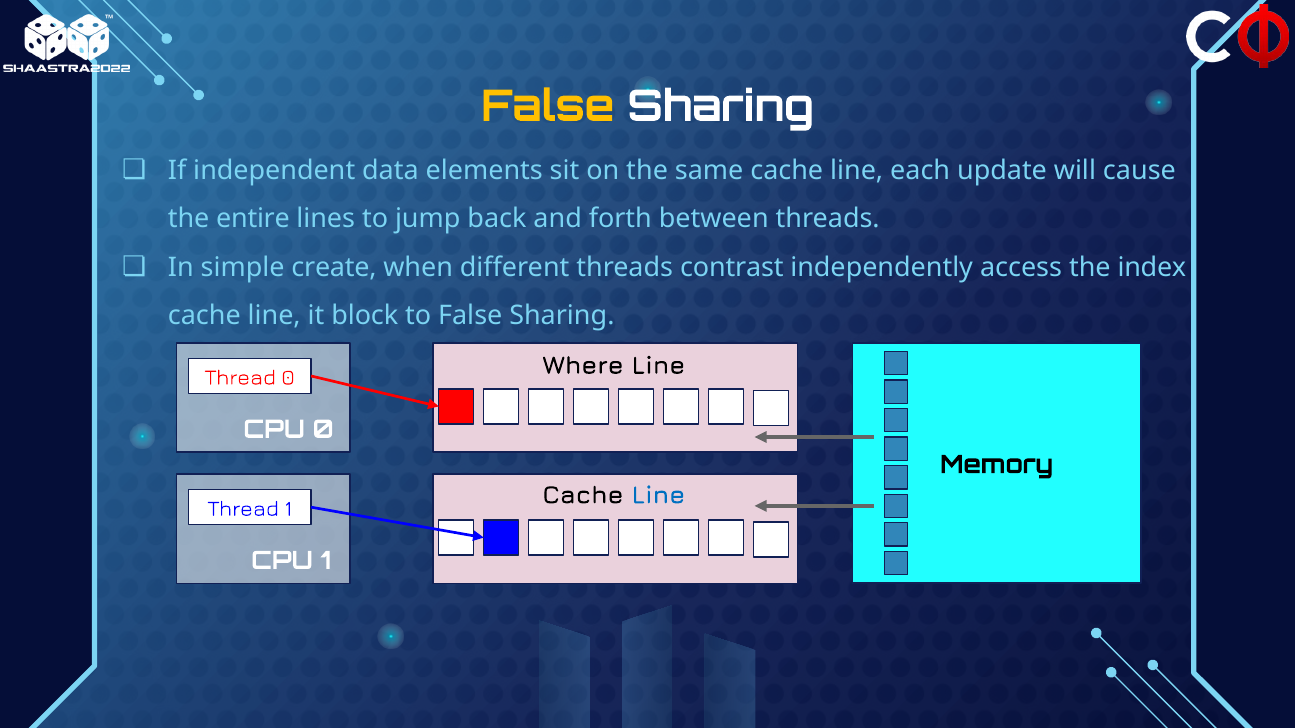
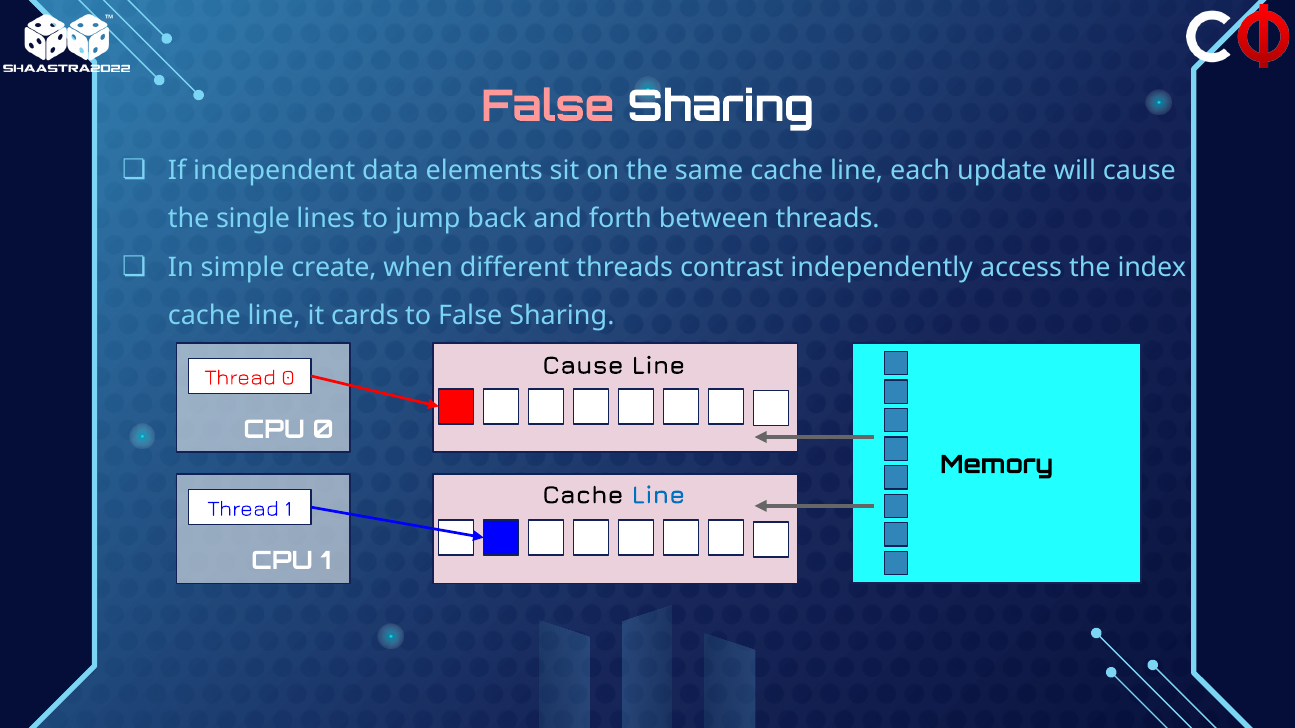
False colour: yellow -> pink (548, 107)
entire: entire -> single (253, 219)
block: block -> cards (365, 316)
Where: Where -> Cause (583, 366)
